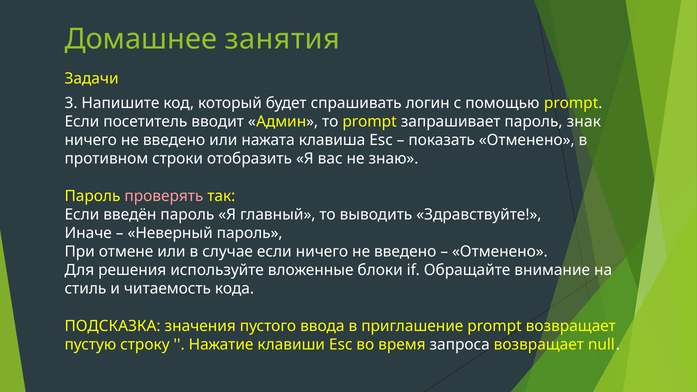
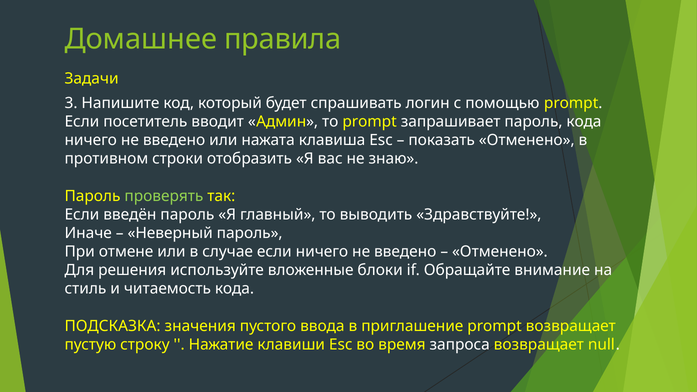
занятия: занятия -> правила (283, 39)
пароль знак: знак -> кода (584, 122)
проверять colour: pink -> light green (164, 196)
